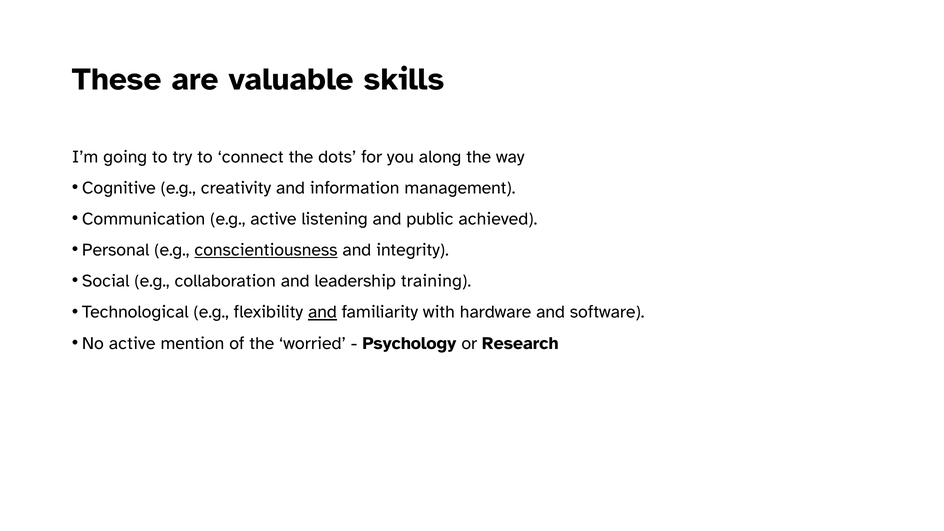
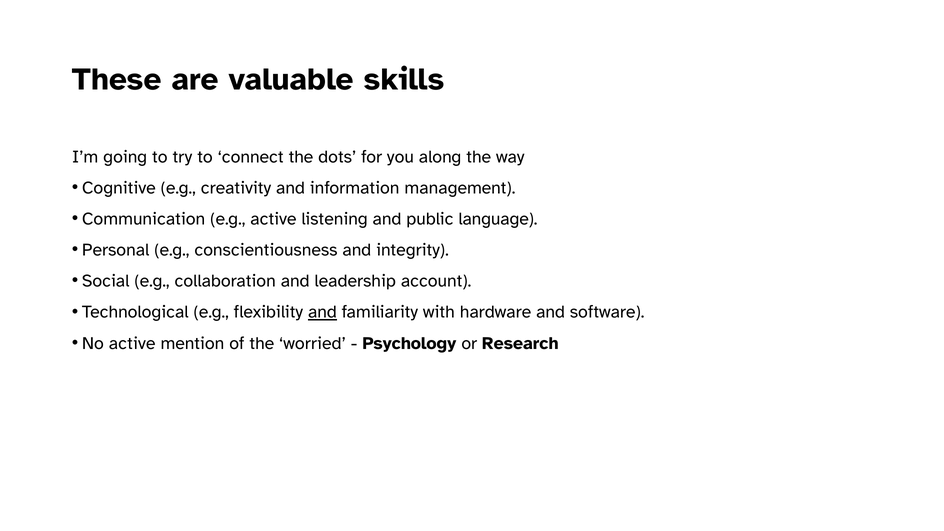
achieved: achieved -> language (498, 219)
conscientiousness underline: present -> none (266, 250)
training: training -> account (436, 281)
